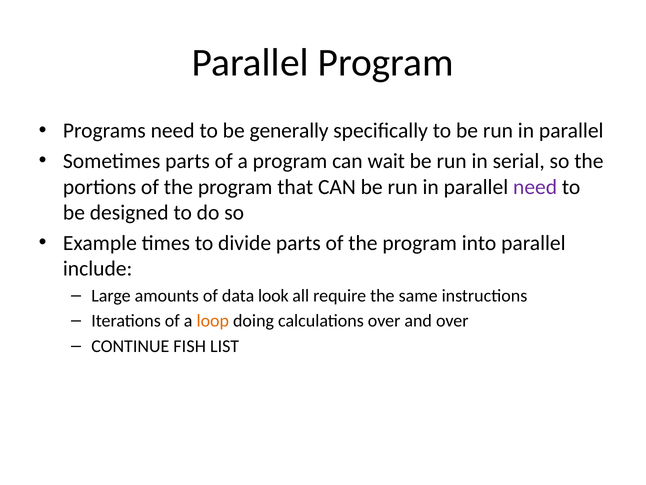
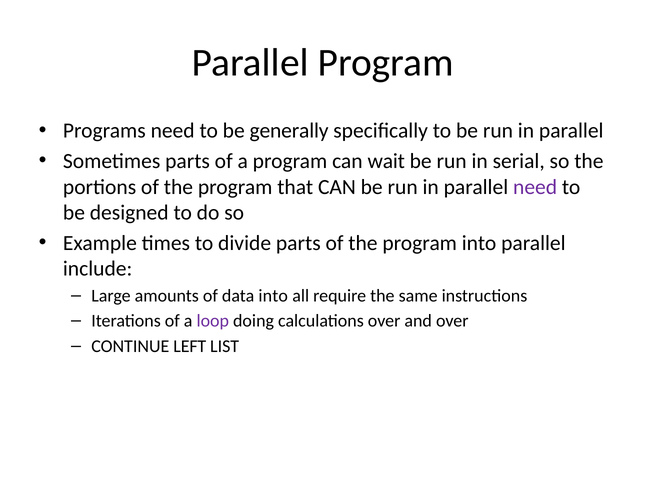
data look: look -> into (273, 296)
loop colour: orange -> purple (213, 321)
FISH: FISH -> LEFT (190, 346)
